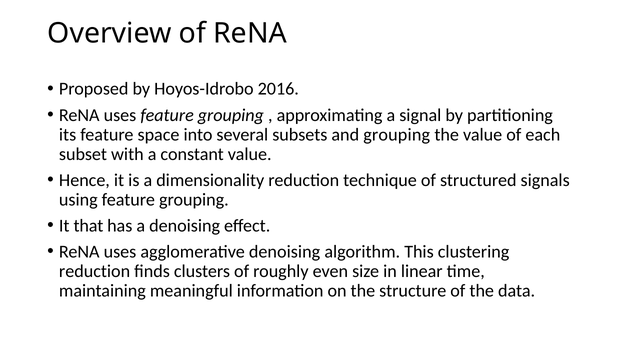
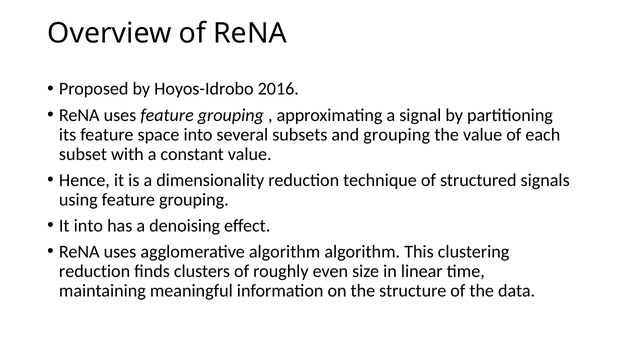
It that: that -> into (88, 226)
agglomerative denoising: denoising -> algorithm (285, 252)
